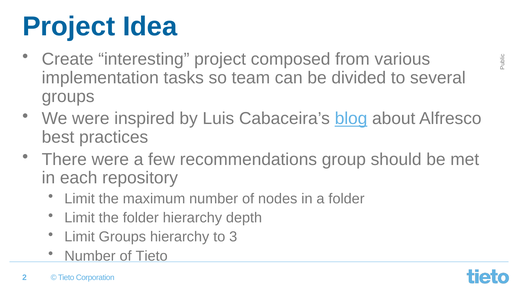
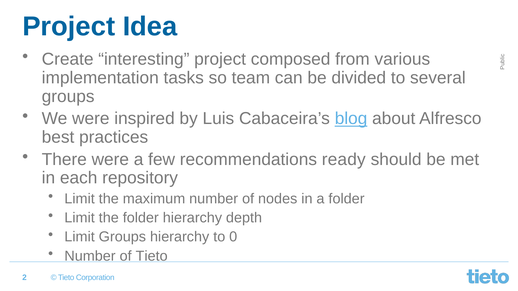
group: group -> ready (344, 160)
3: 3 -> 0 (233, 237)
